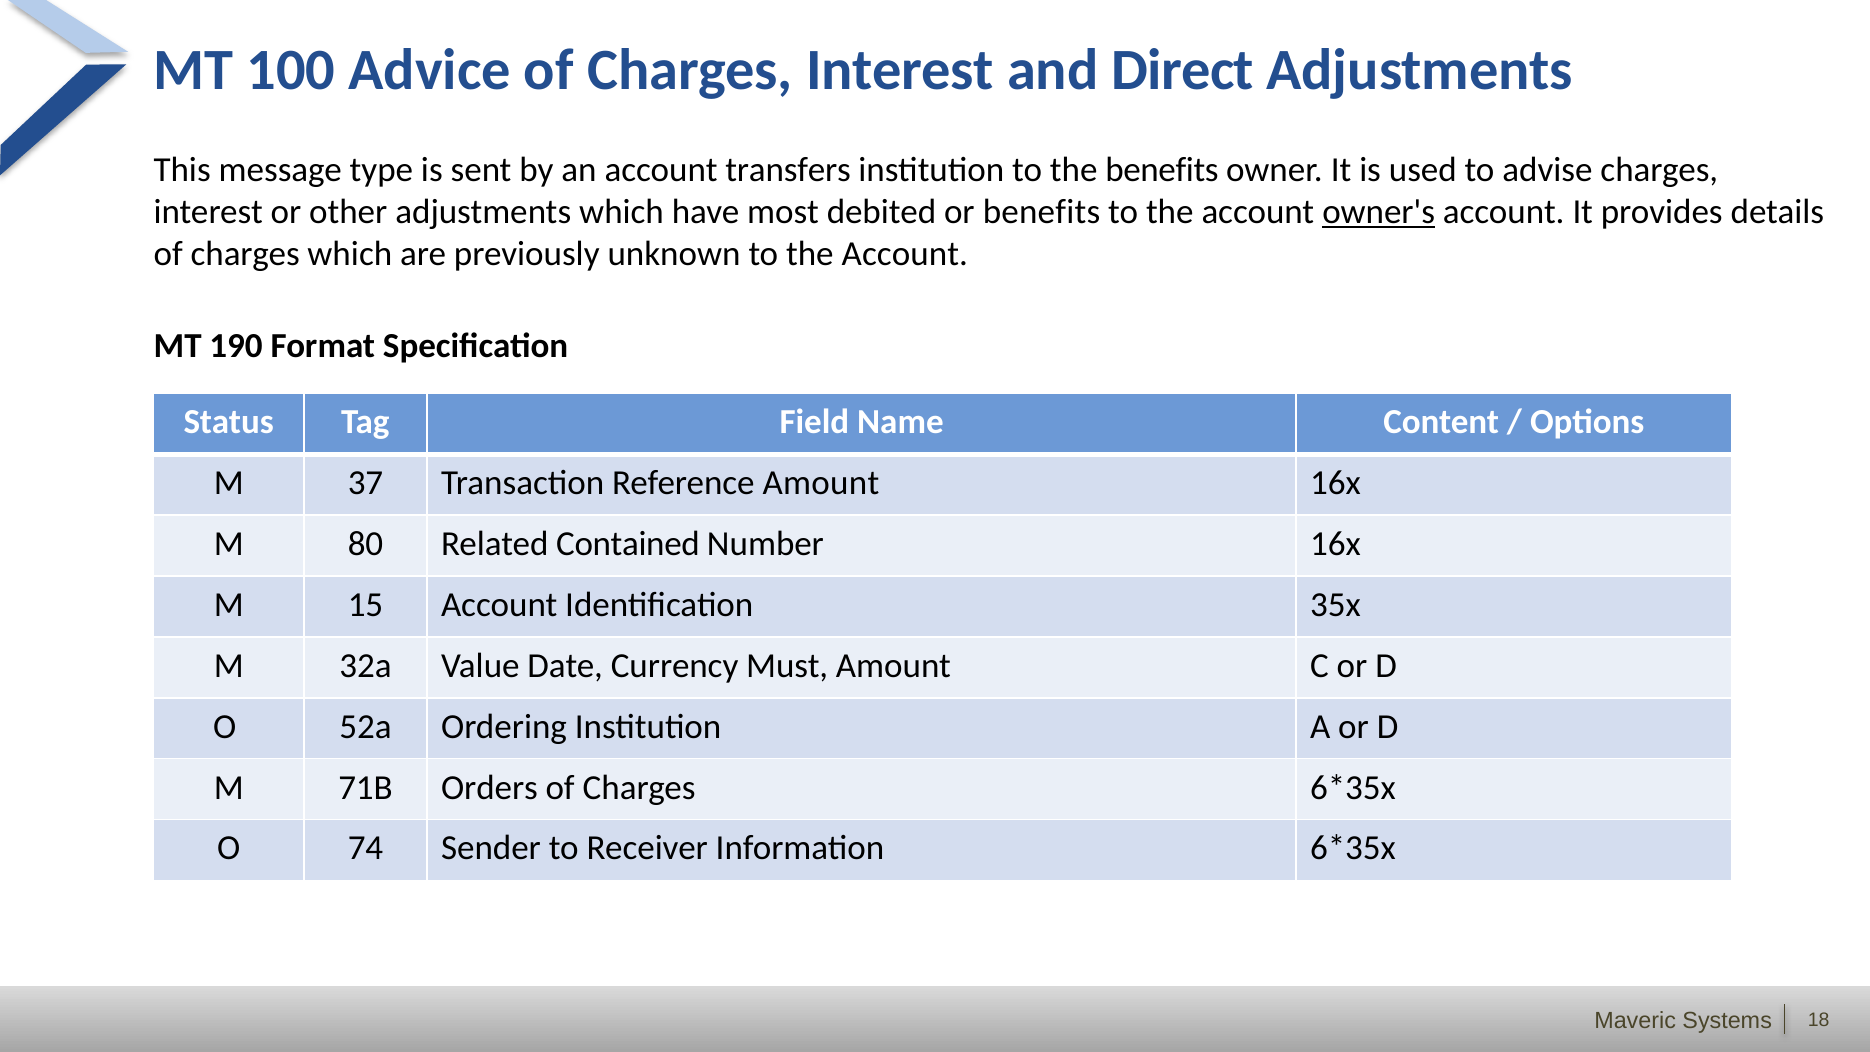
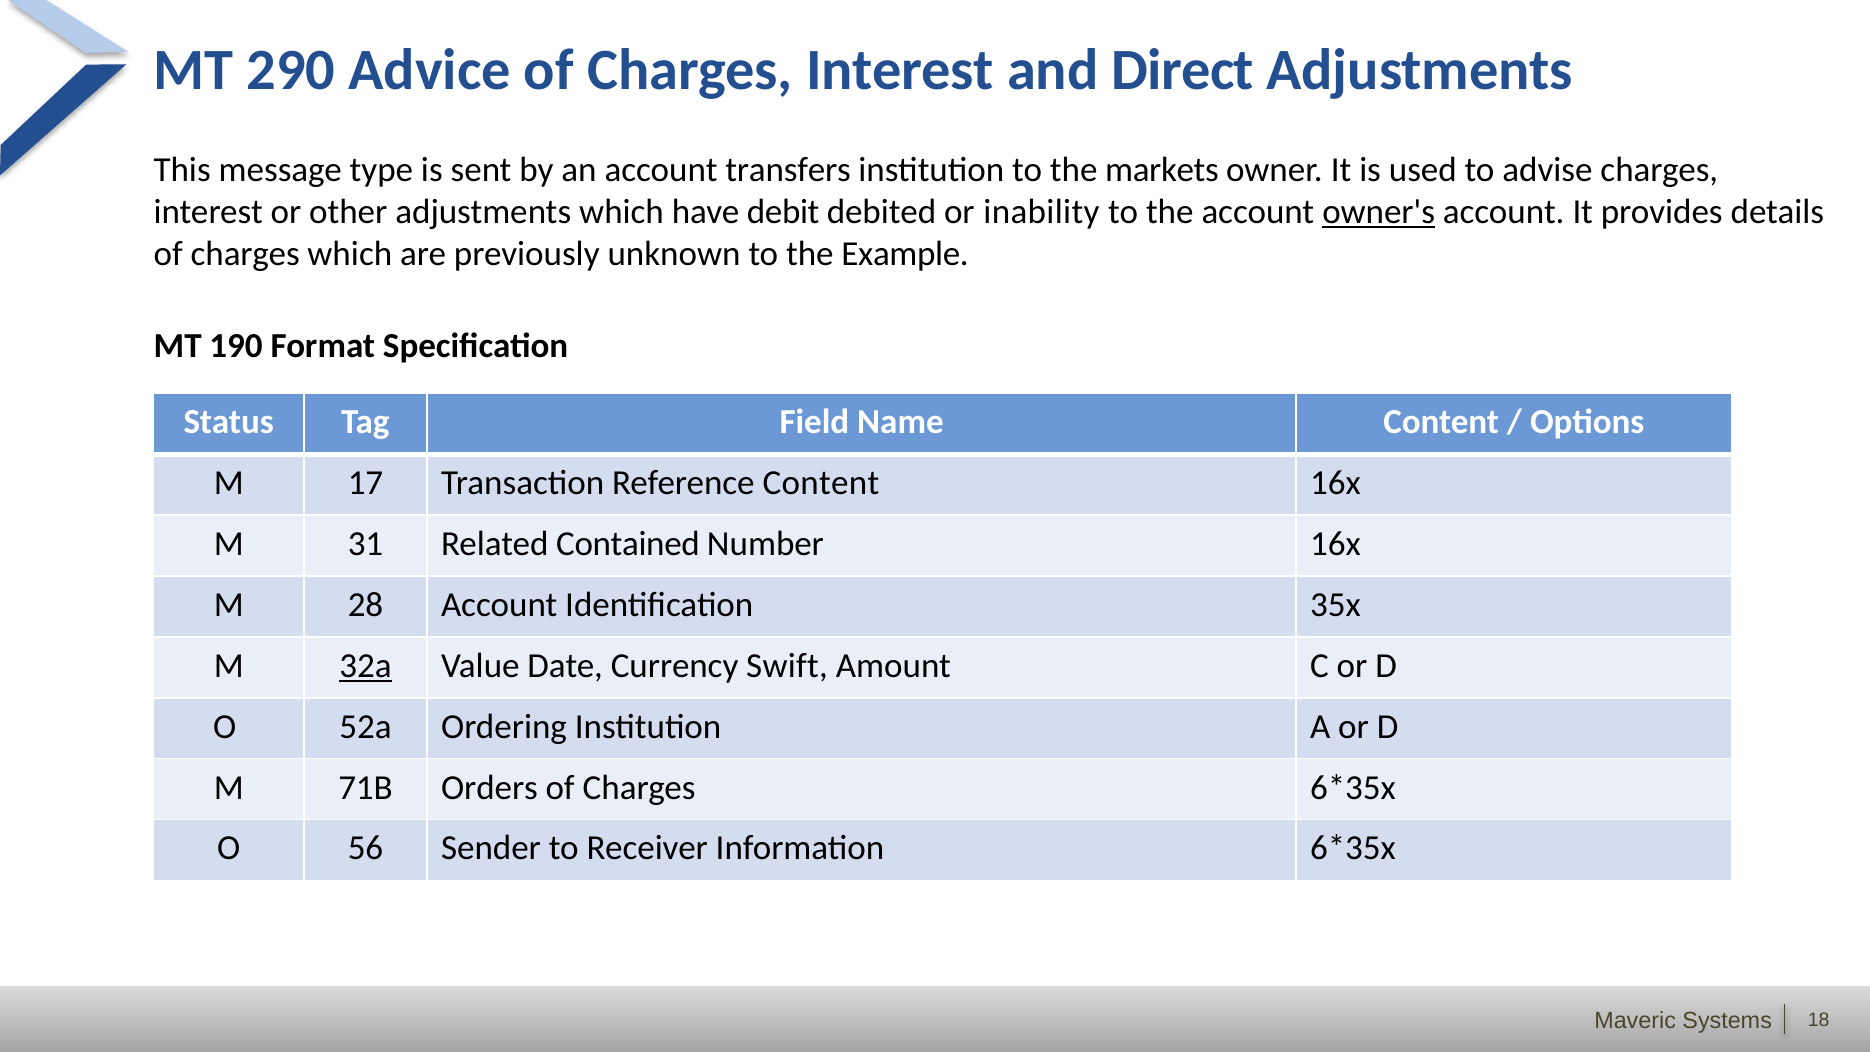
100: 100 -> 290 (291, 70)
the benefits: benefits -> markets (1162, 170)
most: most -> debit (783, 212)
or benefits: benefits -> inability (1041, 212)
unknown to the Account: Account -> Example (905, 254)
37: 37 -> 17 (365, 483)
Reference Amount: Amount -> Content (821, 483)
80: 80 -> 31 (365, 544)
15: 15 -> 28 (365, 605)
32a underline: none -> present (366, 666)
Must: Must -> Swift (787, 666)
74: 74 -> 56 (365, 848)
